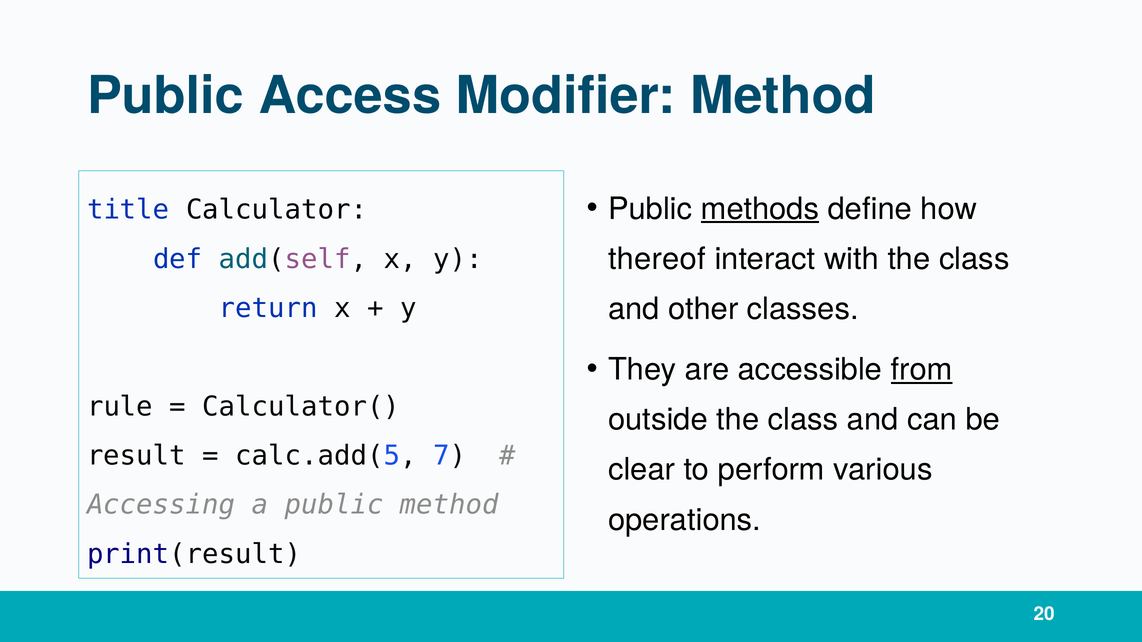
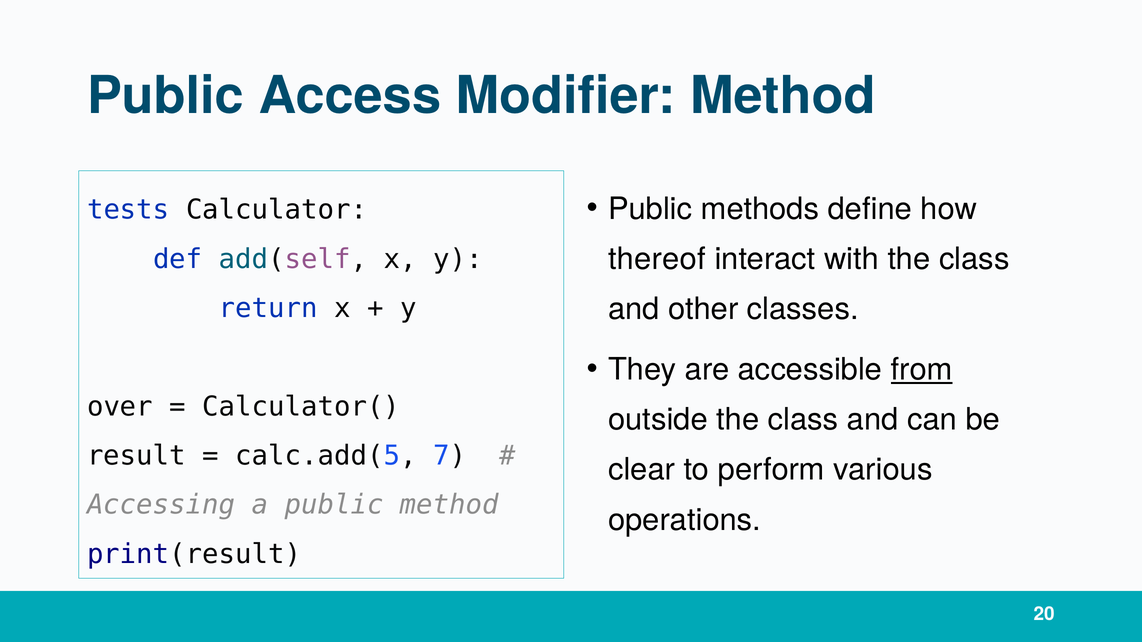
methods underline: present -> none (760, 209)
title: title -> tests (128, 210)
rule: rule -> over (120, 407)
